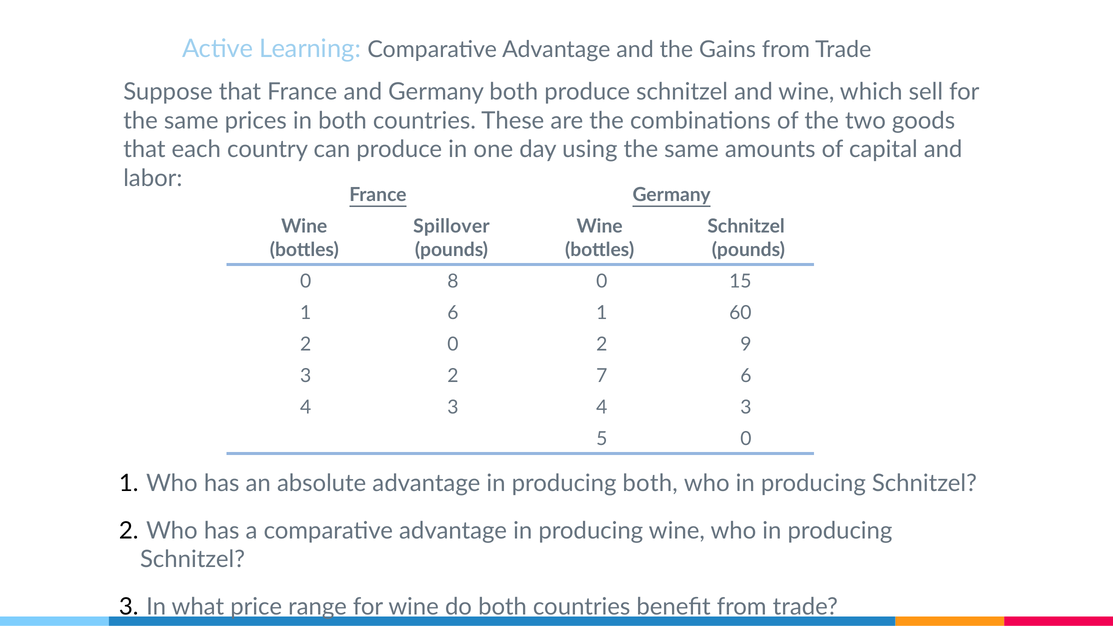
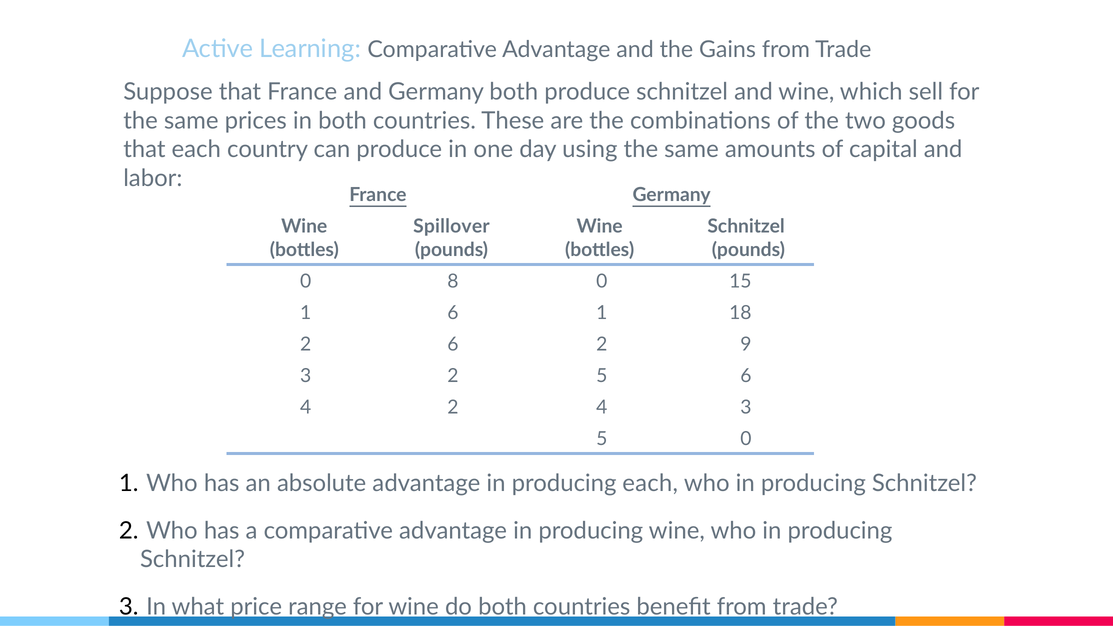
60: 60 -> 18 (740, 313)
2 0: 0 -> 6 (453, 344)
2 7: 7 -> 5 (602, 376)
3: 3 -> 2 (453, 407)
producing both: both -> each (650, 483)
